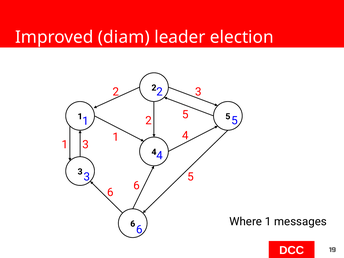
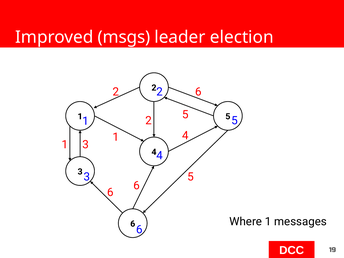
diam: diam -> msgs (124, 37)
2 3: 3 -> 6 (198, 92)
